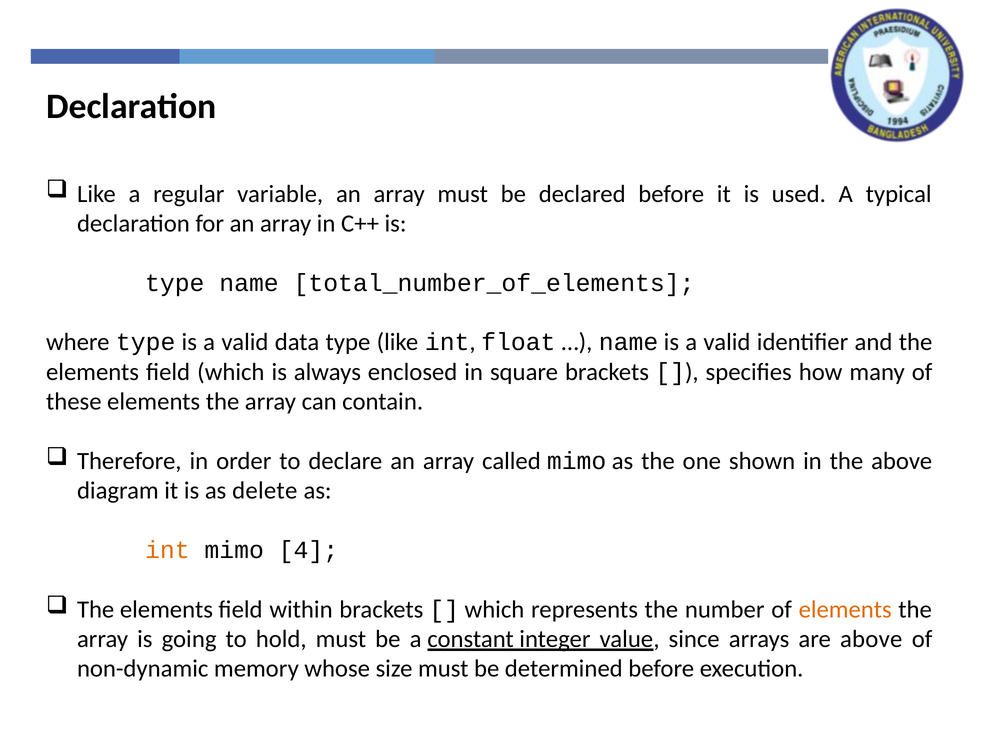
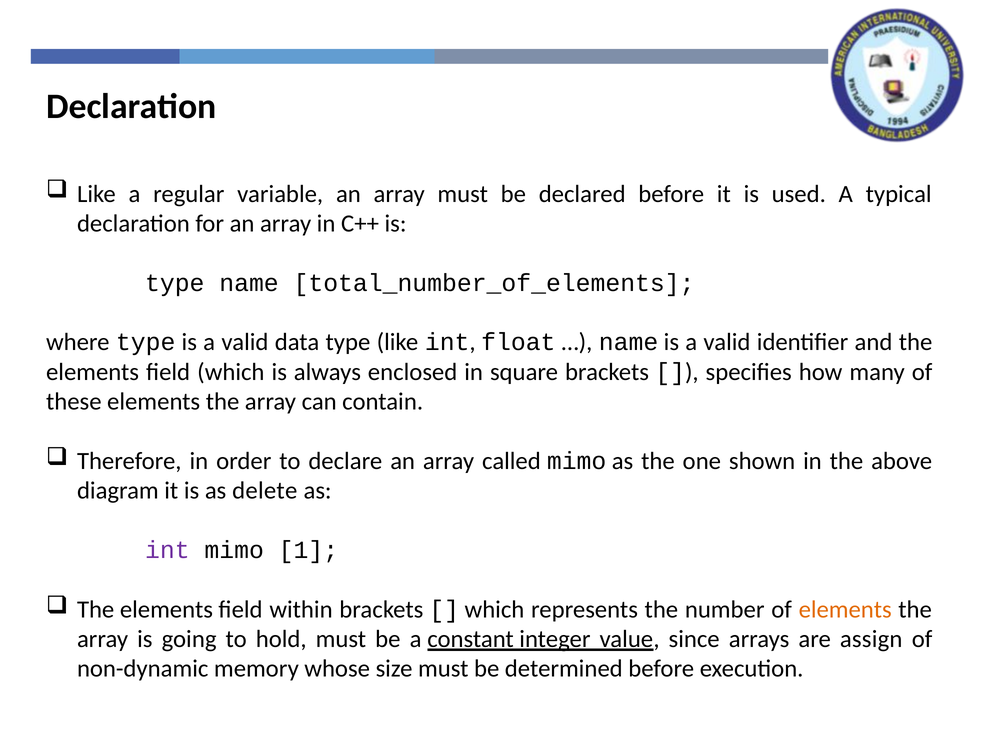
int colour: orange -> purple (167, 550)
4: 4 -> 1 (308, 550)
are above: above -> assign (871, 640)
